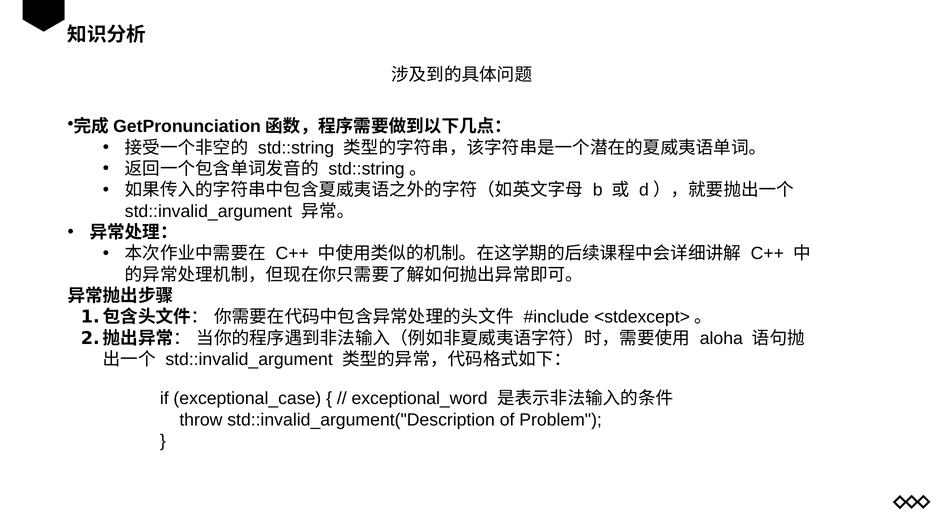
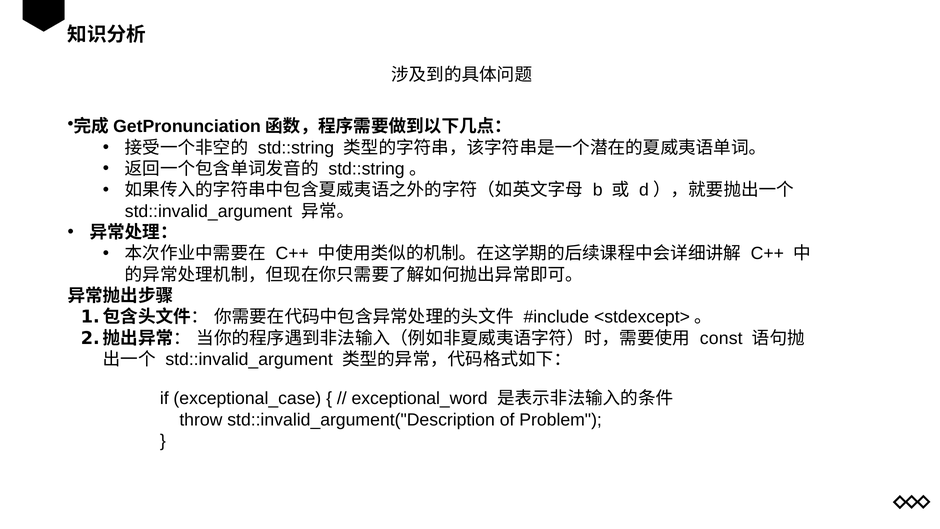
aloha: aloha -> const (721, 338)
